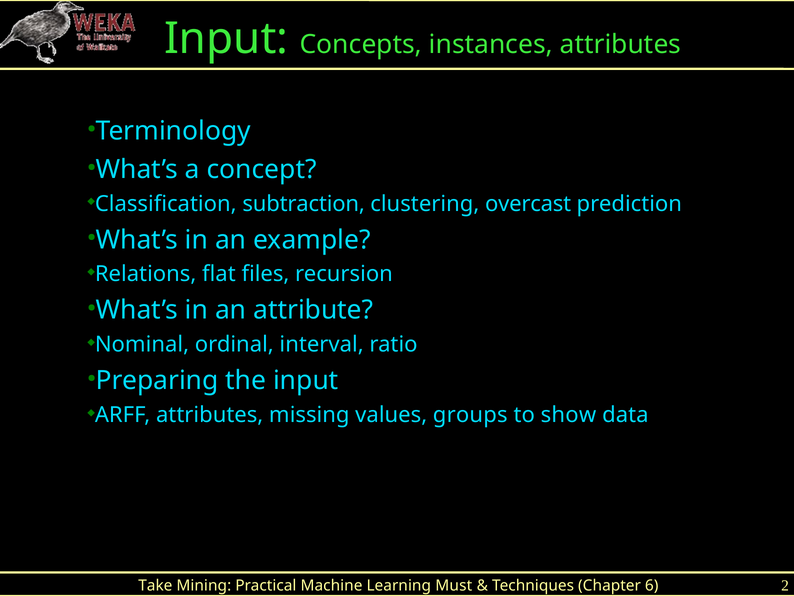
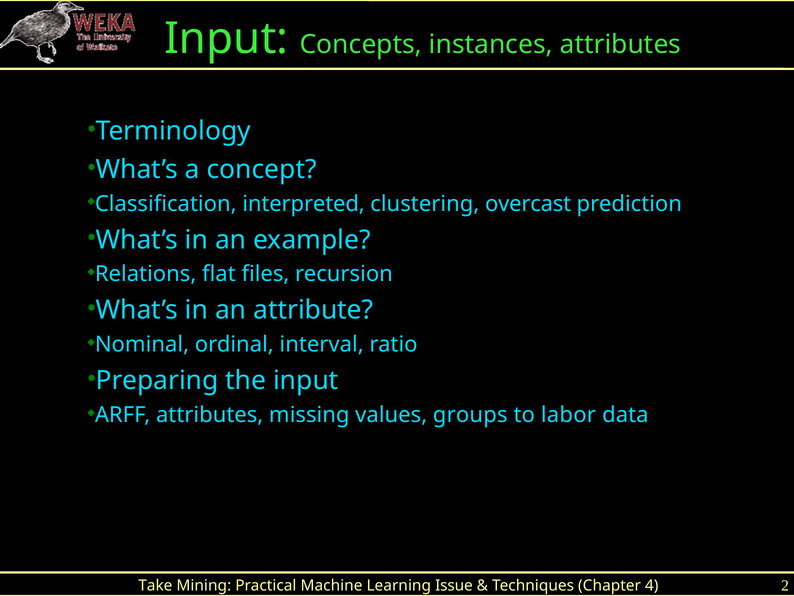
subtraction: subtraction -> interpreted (304, 204)
show: show -> labor (568, 415)
Must: Must -> Issue (454, 585)
6: 6 -> 4 (652, 585)
